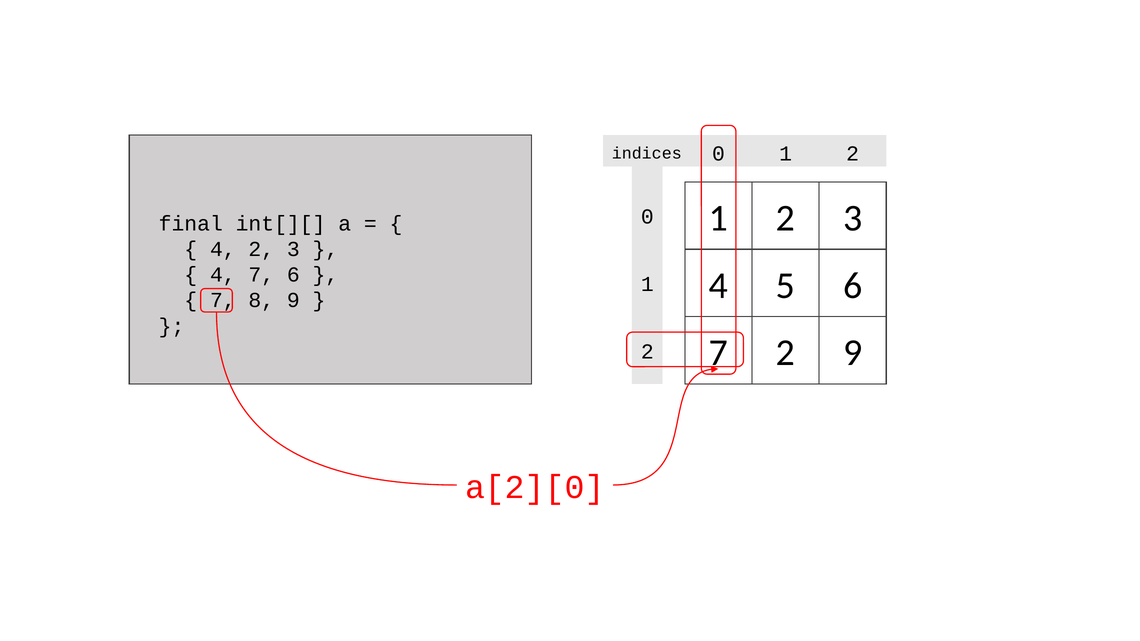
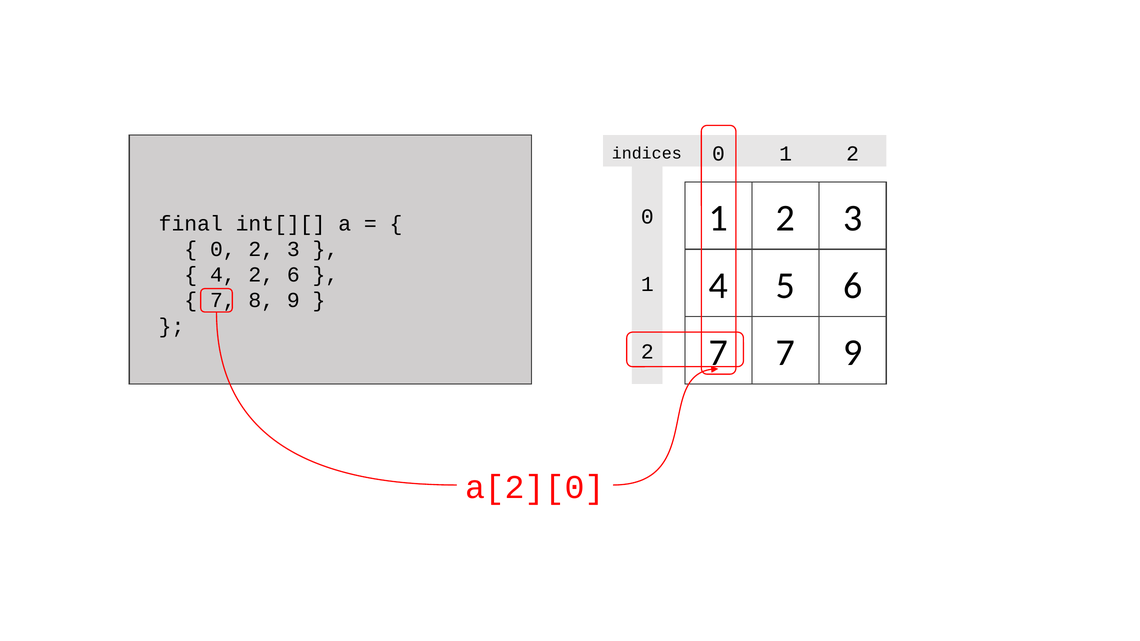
4: 4 -> 0 (223, 249)
4 7: 7 -> 2 (261, 275)
7 2: 2 -> 7 (786, 353)
